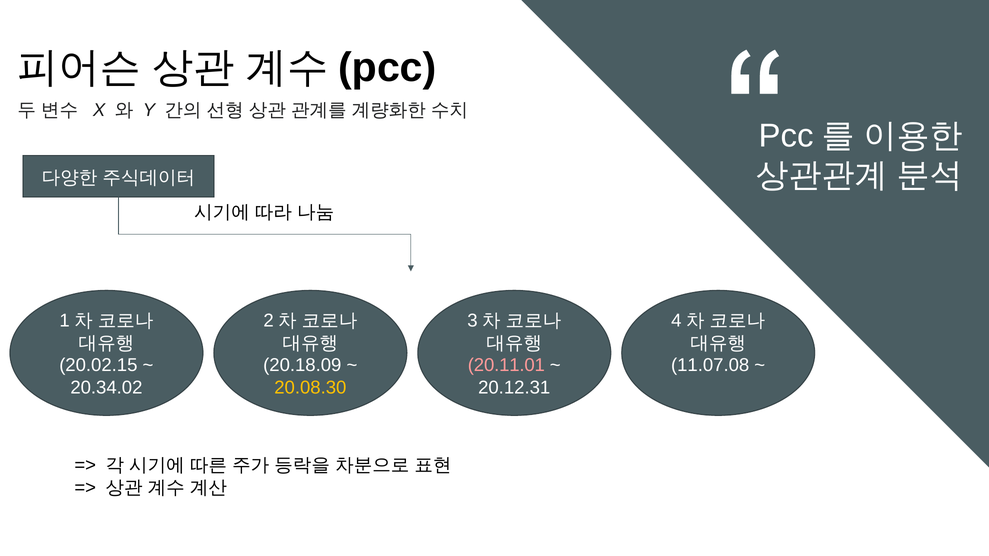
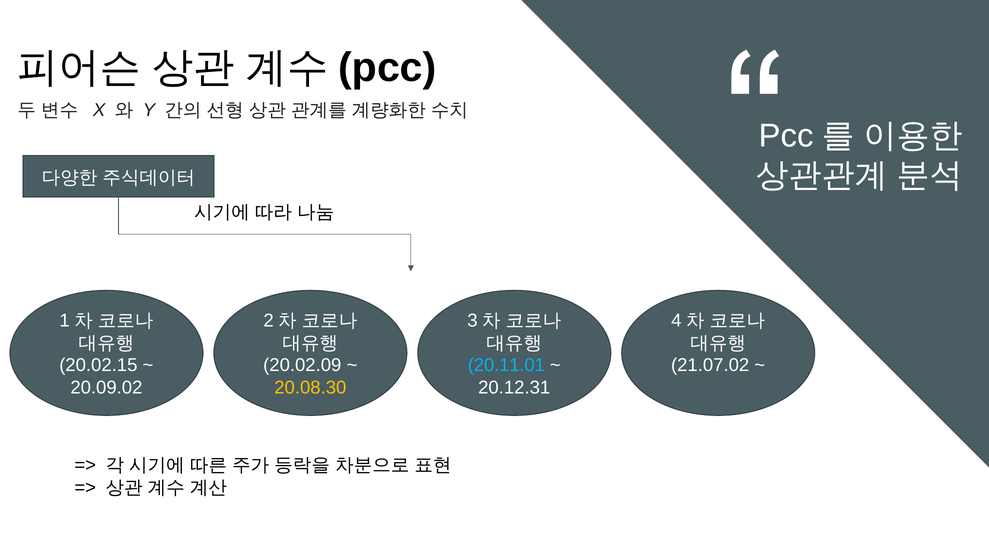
20.18.09: 20.18.09 -> 20.02.09 (302, 365)
20.11.01 colour: pink -> light blue (506, 365)
11.07.08: 11.07.08 -> 21.07.02 (710, 365)
20.34.02: 20.34.02 -> 20.09.02 (106, 388)
